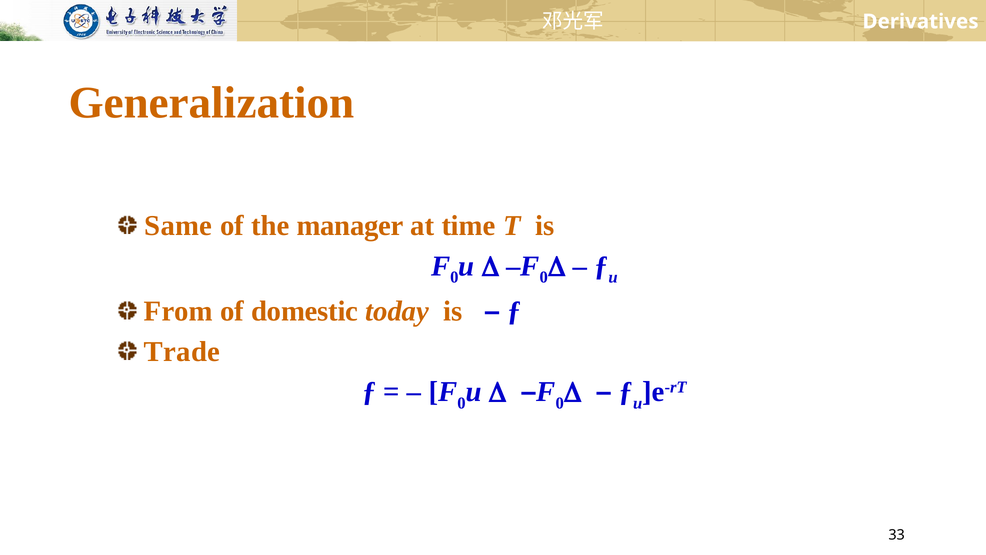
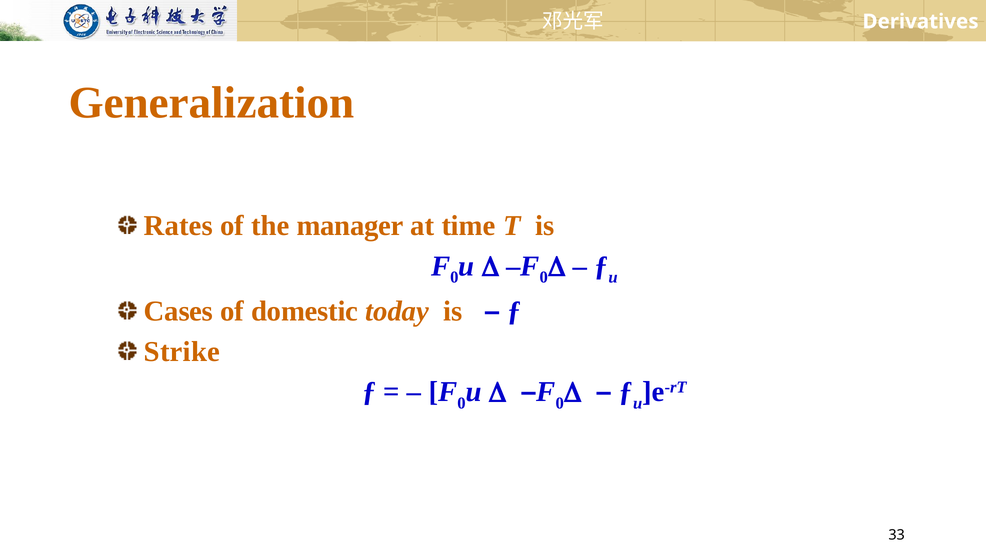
Same: Same -> Rates (178, 226)
From: From -> Cases (179, 311)
Trade: Trade -> Strike (182, 351)
